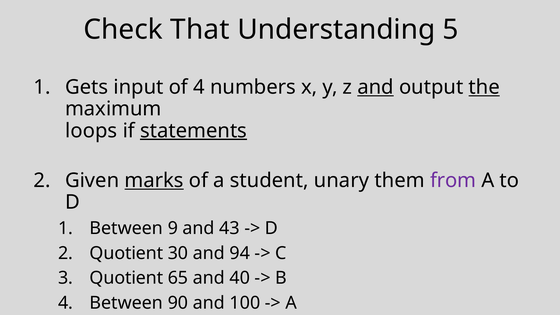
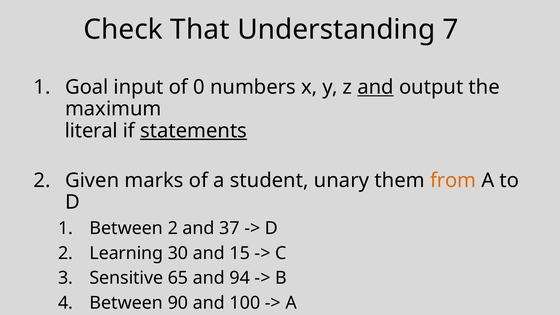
Understanding 5: 5 -> 7 (451, 30)
Gets: Gets -> Goal (87, 87)
of 4: 4 -> 0 (199, 87)
the underline: present -> none (484, 87)
loops: loops -> literal (91, 131)
marks underline: present -> none (154, 180)
from colour: purple -> orange (453, 180)
Between 9: 9 -> 2 (173, 228)
43: 43 -> 37 (230, 228)
2 Quotient: Quotient -> Learning (126, 253)
94: 94 -> 15 (240, 253)
3 Quotient: Quotient -> Sensitive (126, 278)
40: 40 -> 94 (240, 278)
